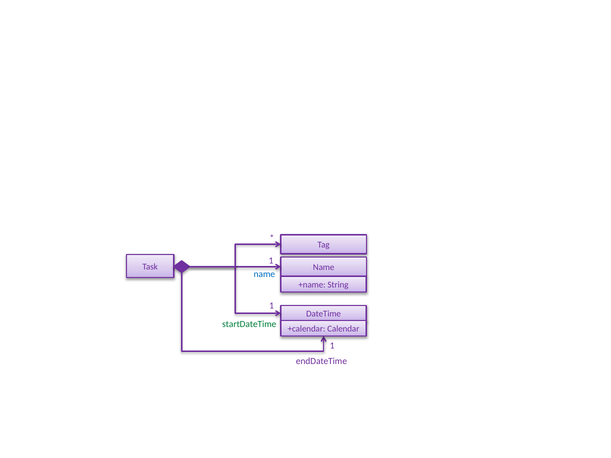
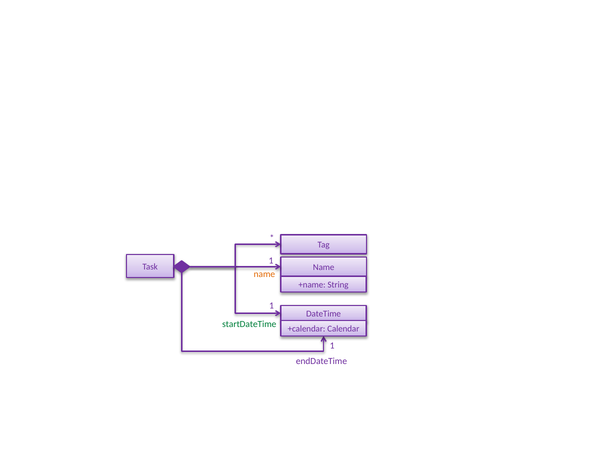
name colour: blue -> orange (264, 274)
